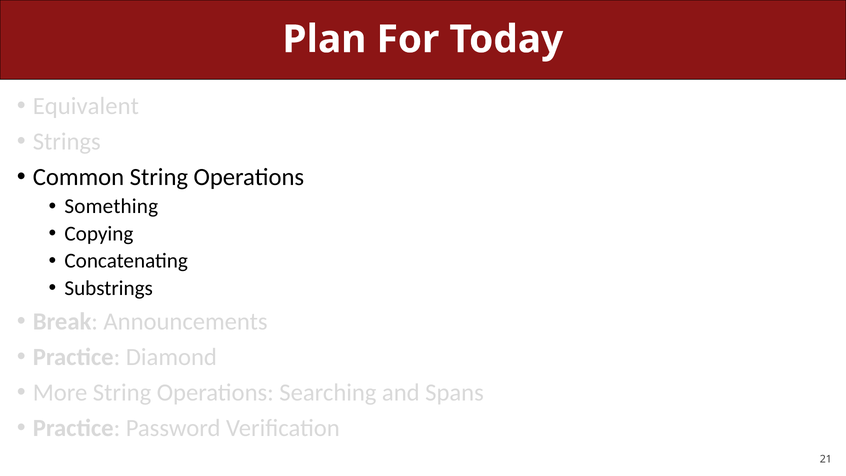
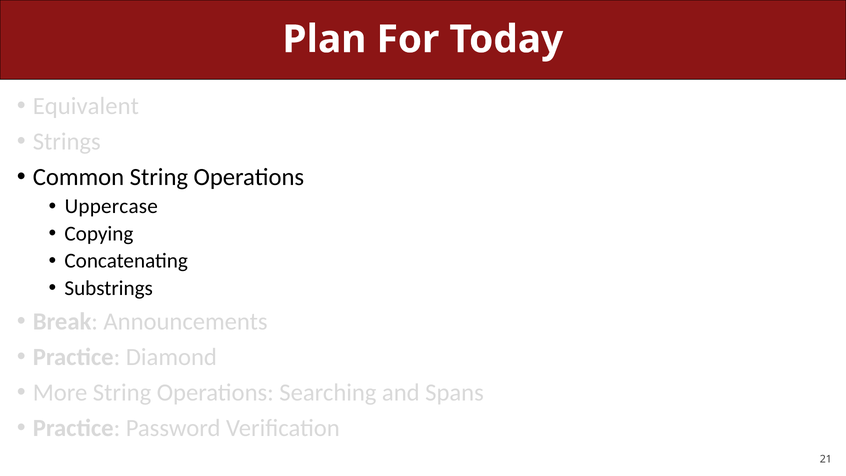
Something: Something -> Uppercase (111, 206)
